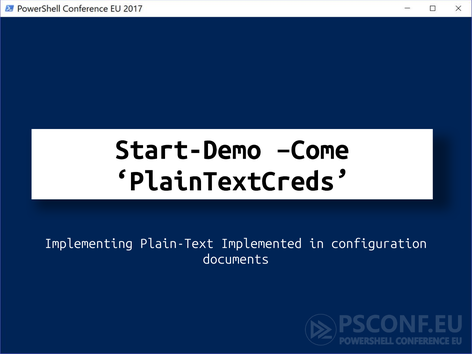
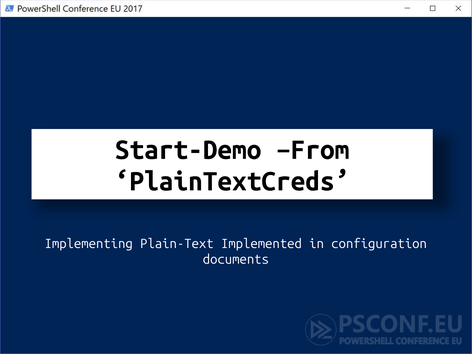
Come: Come -> From (313, 150)
